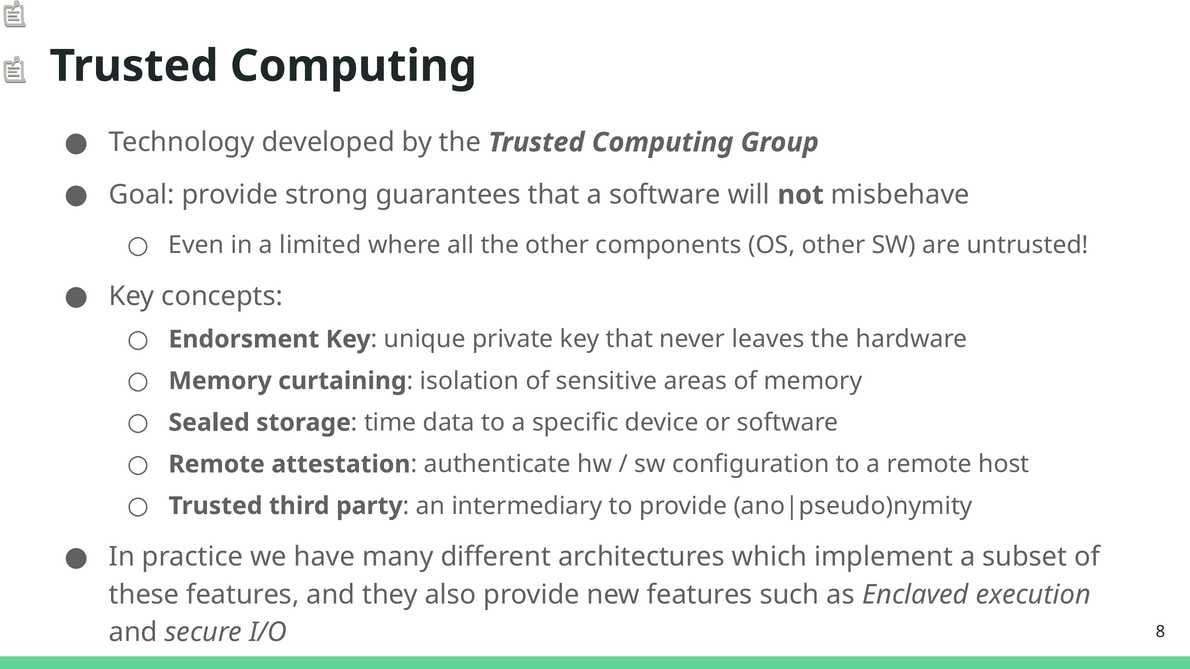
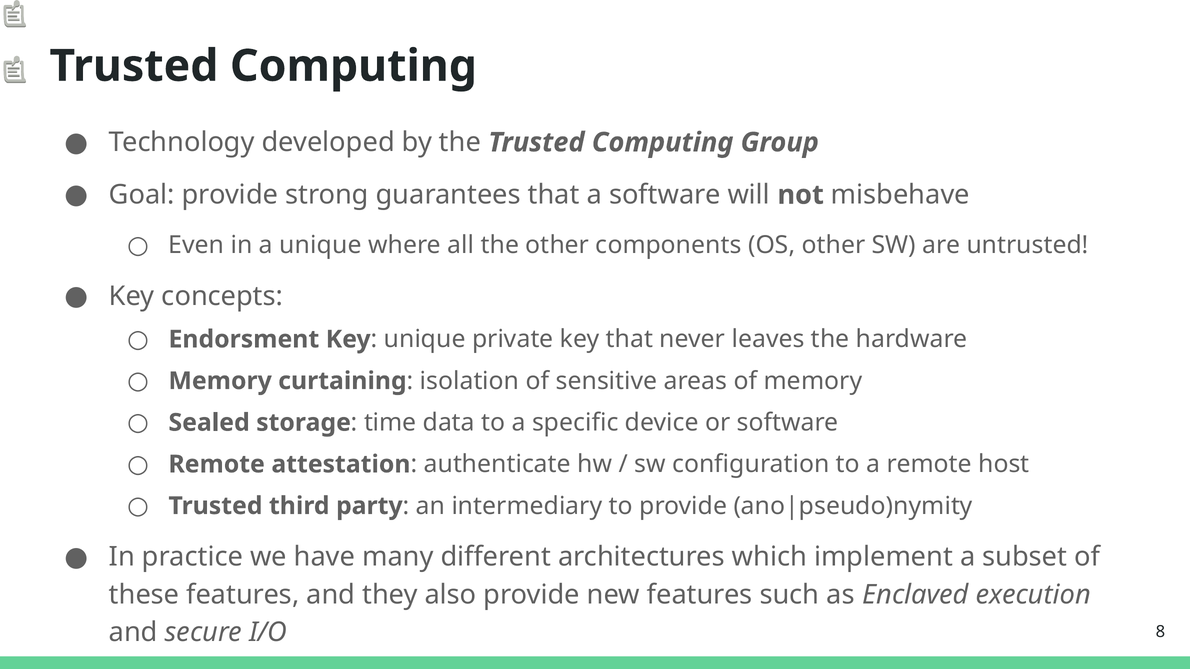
a limited: limited -> unique (320, 245)
